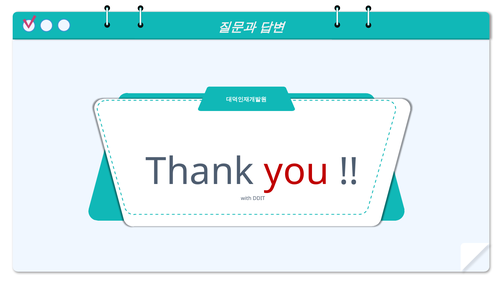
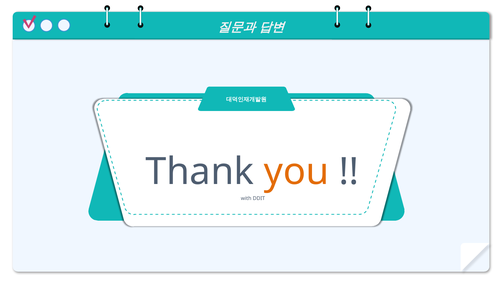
you colour: red -> orange (296, 172)
